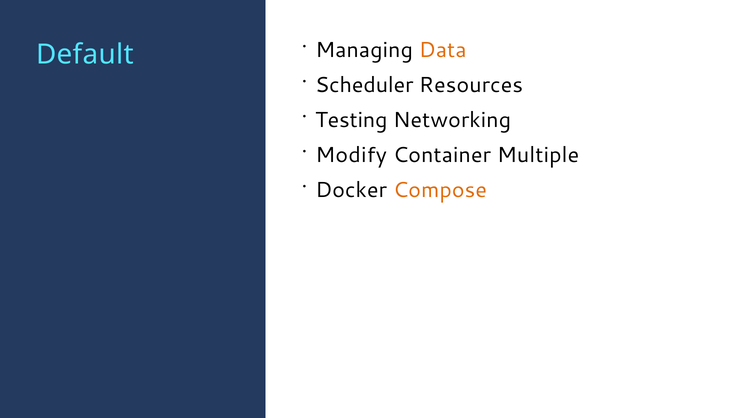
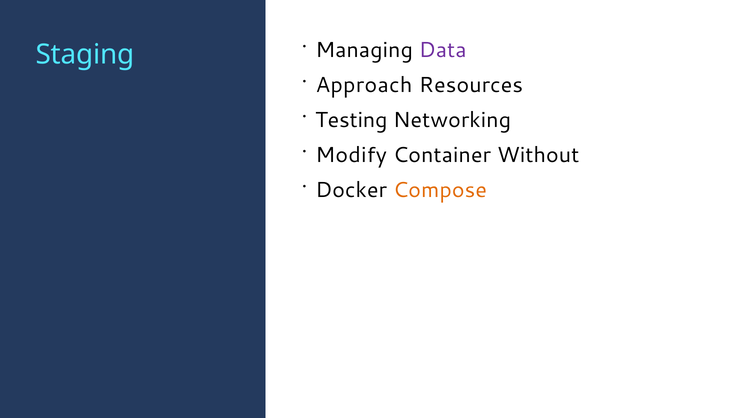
Default: Default -> Staging (85, 54)
Data colour: orange -> purple (443, 50)
Scheduler: Scheduler -> Approach (364, 85)
Multiple: Multiple -> Without (538, 155)
